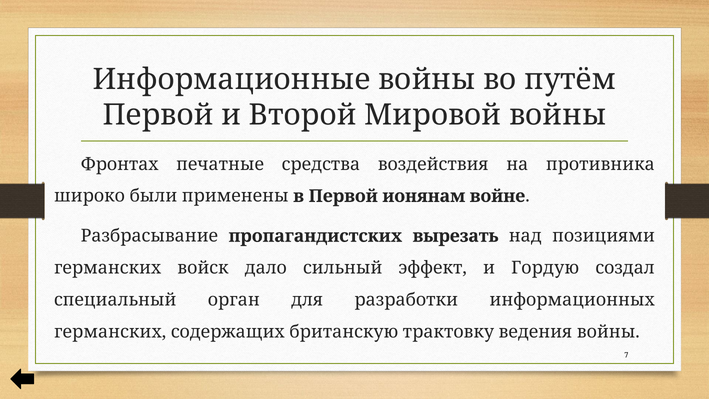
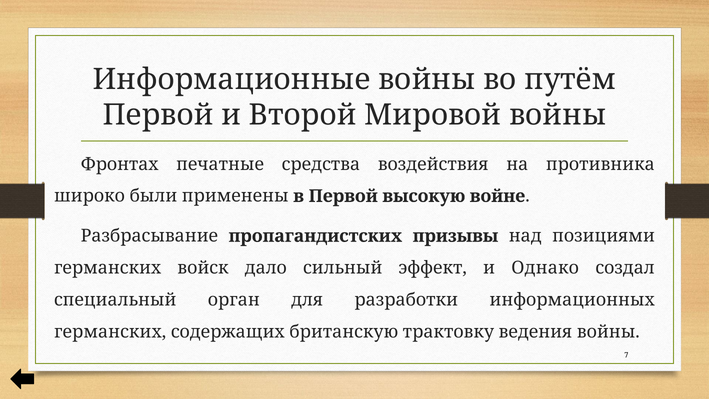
ионянам: ионянам -> высокую (424, 196)
вырезать: вырезать -> призывы (456, 236)
Гордую: Гордую -> Однако (545, 268)
